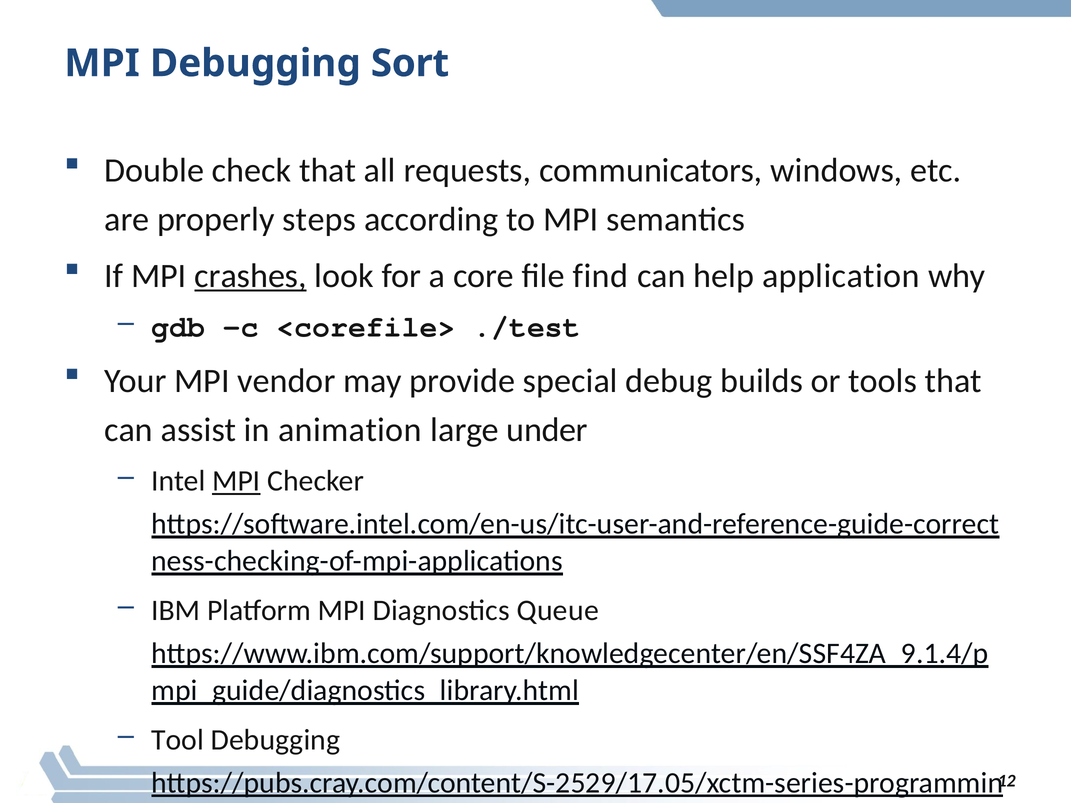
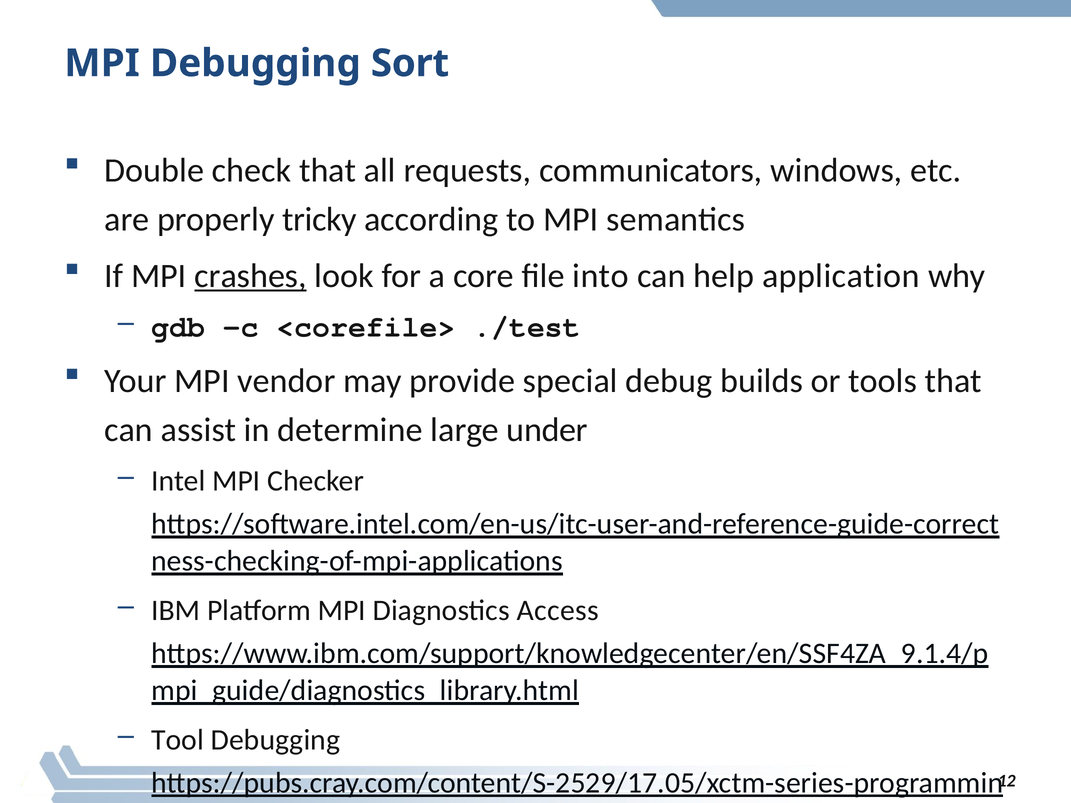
steps: steps -> tricky (320, 220)
find: find -> into (601, 276)
animation: animation -> determine (350, 430)
MPI underline: present -> none (236, 481)
Queue: Queue -> Access (558, 611)
